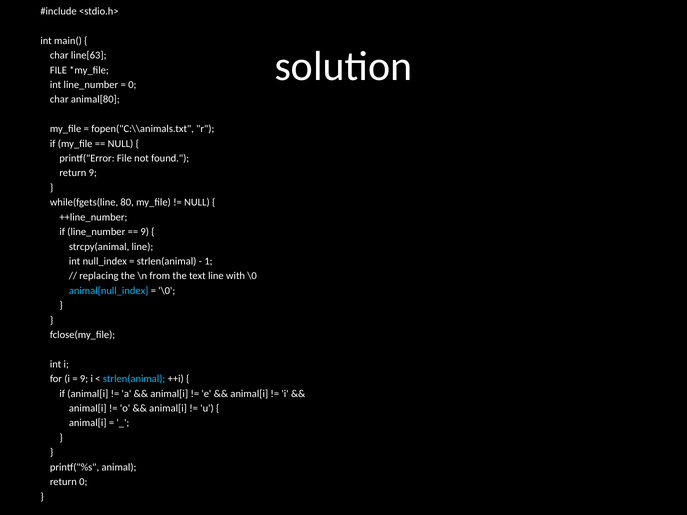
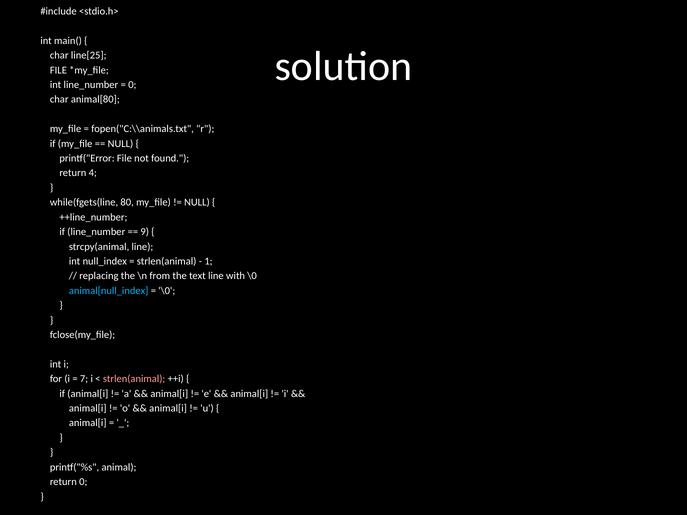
line[63: line[63 -> line[25 (89, 55)
return 9: 9 -> 4 (93, 173)
9: 9 -> 7 (84, 379)
strlen(animal colour: light blue -> pink (134, 379)
